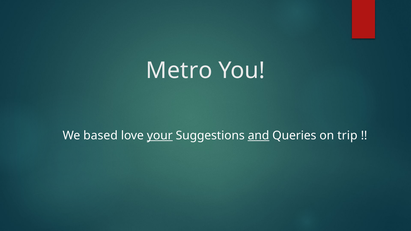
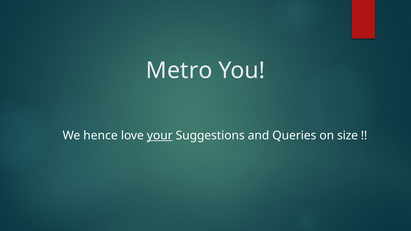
based: based -> hence (101, 136)
and underline: present -> none (259, 136)
trip: trip -> size (348, 136)
